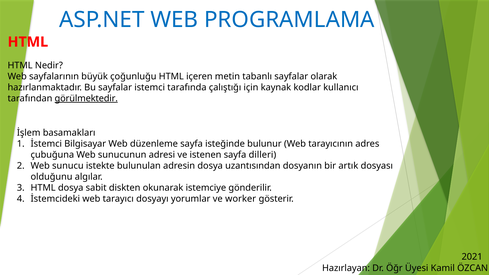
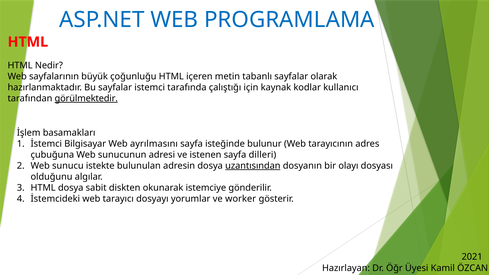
düzenleme: düzenleme -> ayrılmasını (154, 144)
uzantısından underline: none -> present (253, 166)
artık: artık -> olayı (348, 166)
